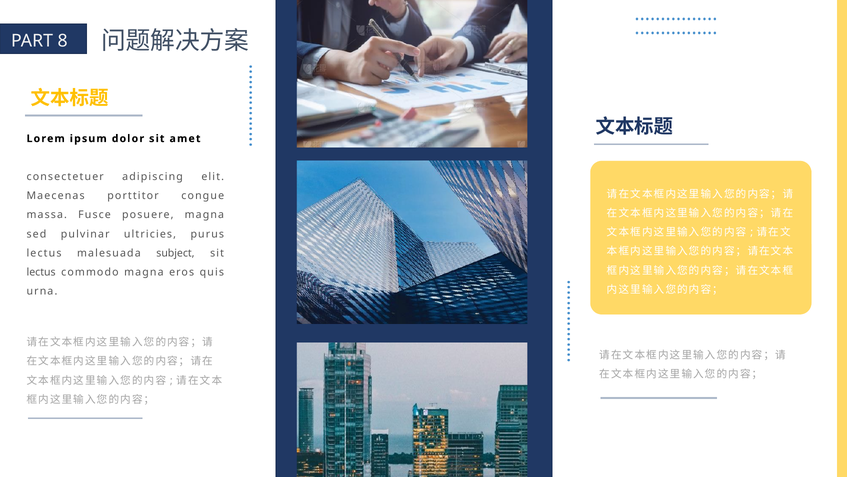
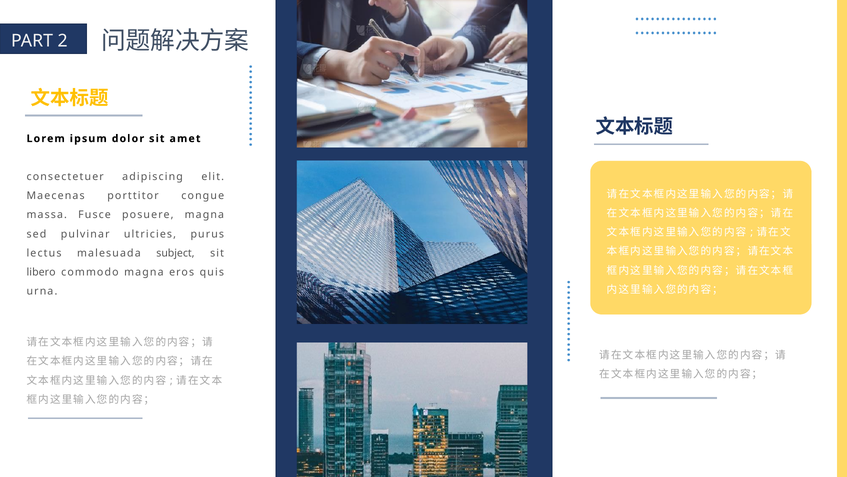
8: 8 -> 2 (63, 41)
lectus: lectus -> libero (41, 272)
